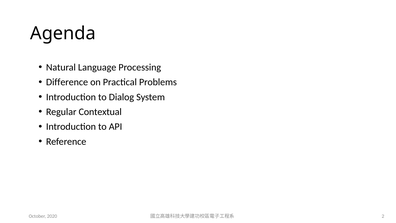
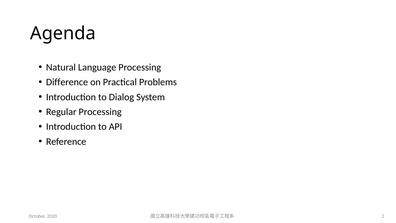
Regular Contextual: Contextual -> Processing (100, 112)
